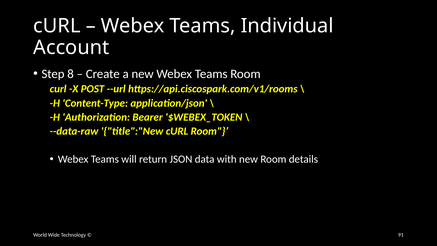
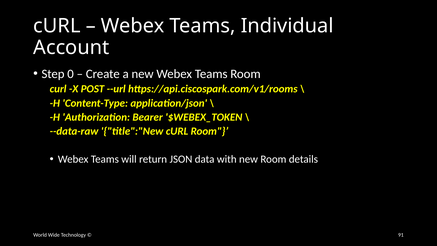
8: 8 -> 0 (71, 74)
